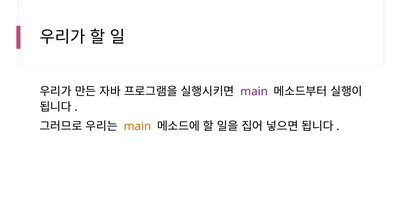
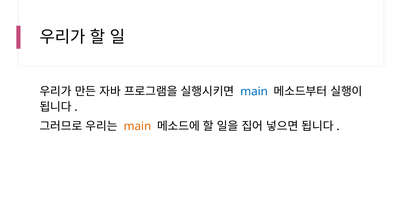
main colour: purple -> blue (254, 92)
